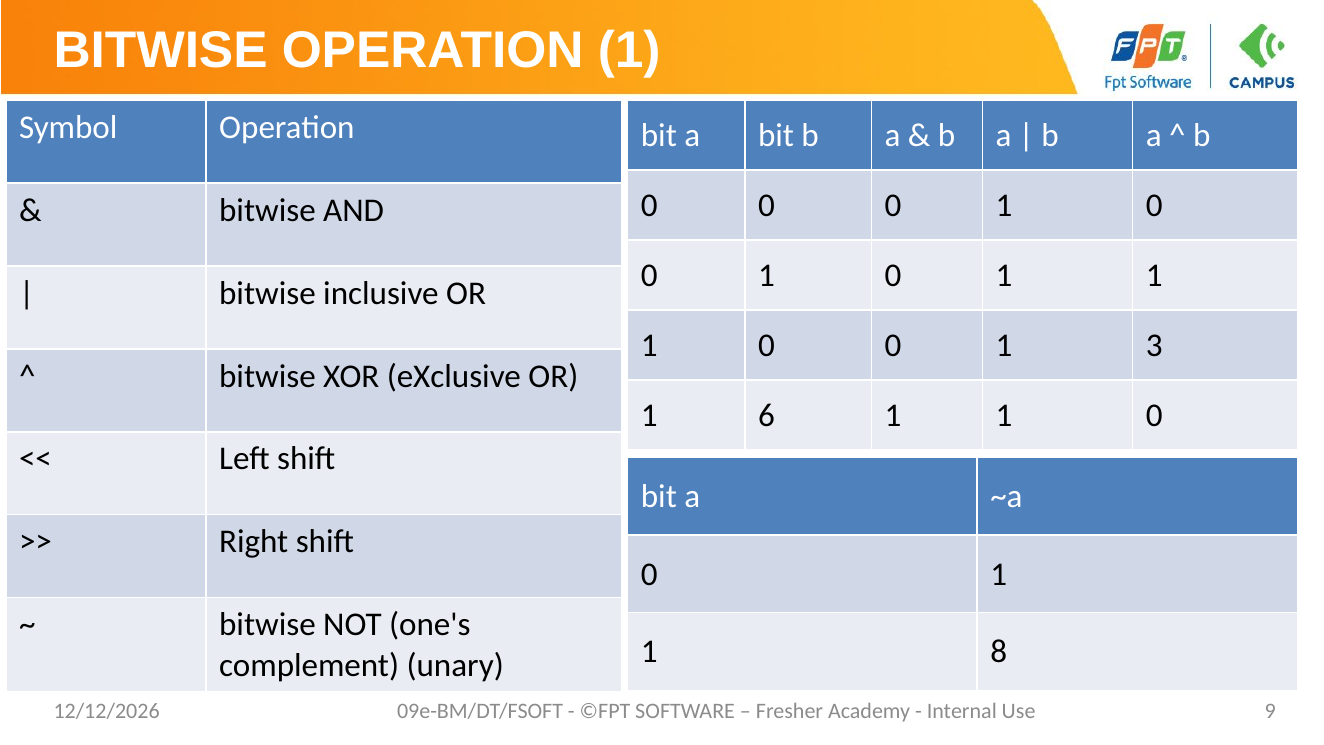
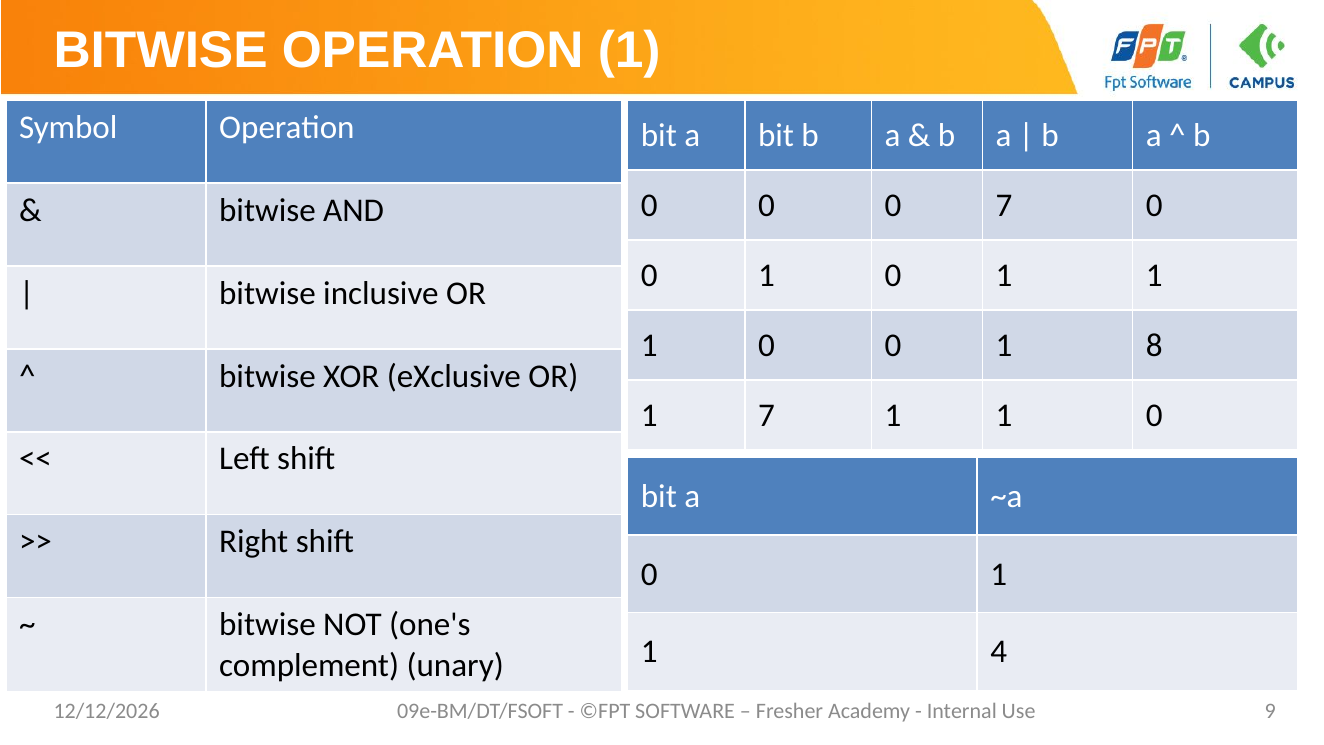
0 0 0 1: 1 -> 7 (1004, 206)
3: 3 -> 8 (1154, 345)
1 6: 6 -> 7 (766, 415)
8: 8 -> 4 (999, 652)
